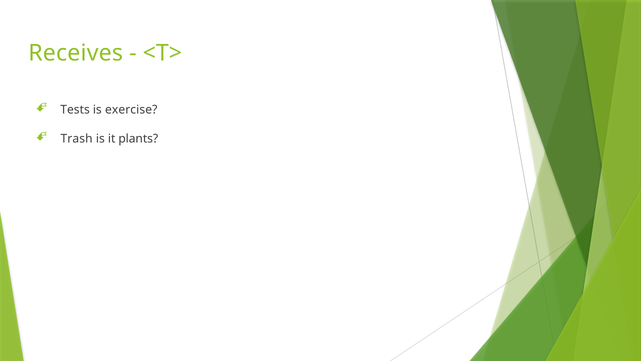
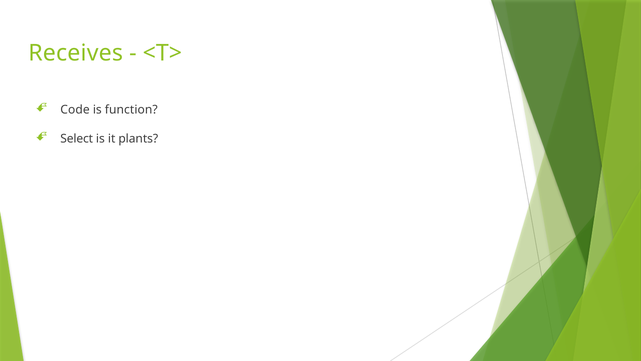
Tests: Tests -> Code (75, 110)
exercise: exercise -> function (131, 110)
Trash: Trash -> Select (77, 138)
